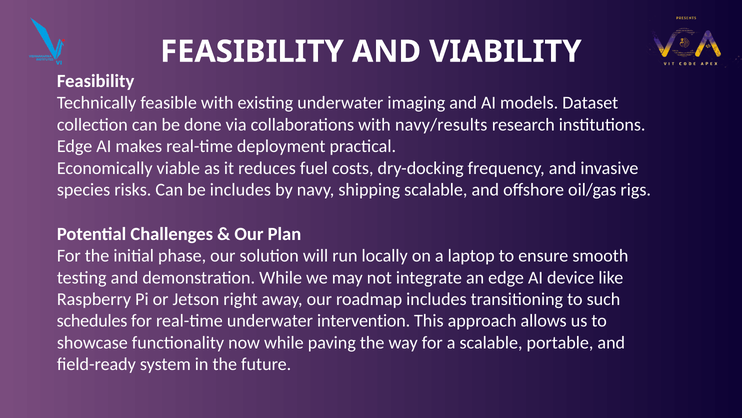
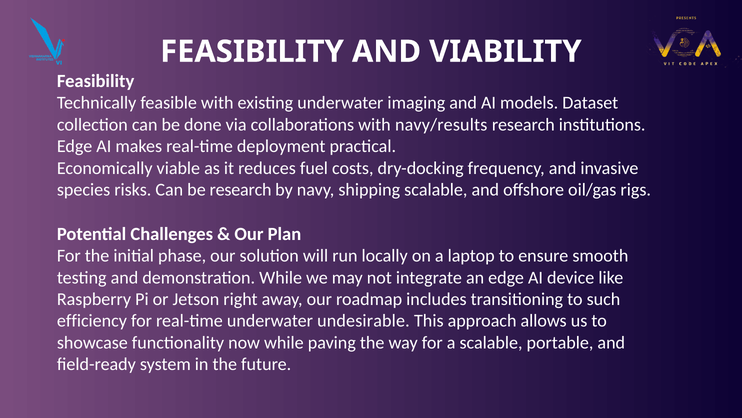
be includes: includes -> research (241, 189)
schedules: schedules -> efficiency (92, 321)
intervention: intervention -> undesirable (363, 321)
